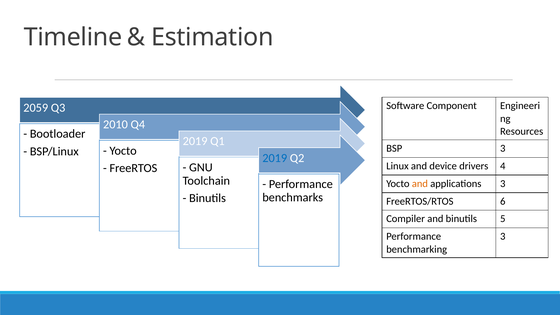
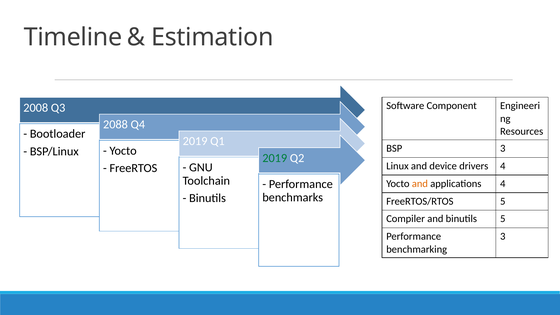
2059: 2059 -> 2008 (36, 108)
2010: 2010 -> 2088 (115, 124)
2019 colour: blue -> green (275, 158)
applications 3: 3 -> 4 (503, 184)
FreeRTOS/RTOS 6: 6 -> 5 (503, 201)
